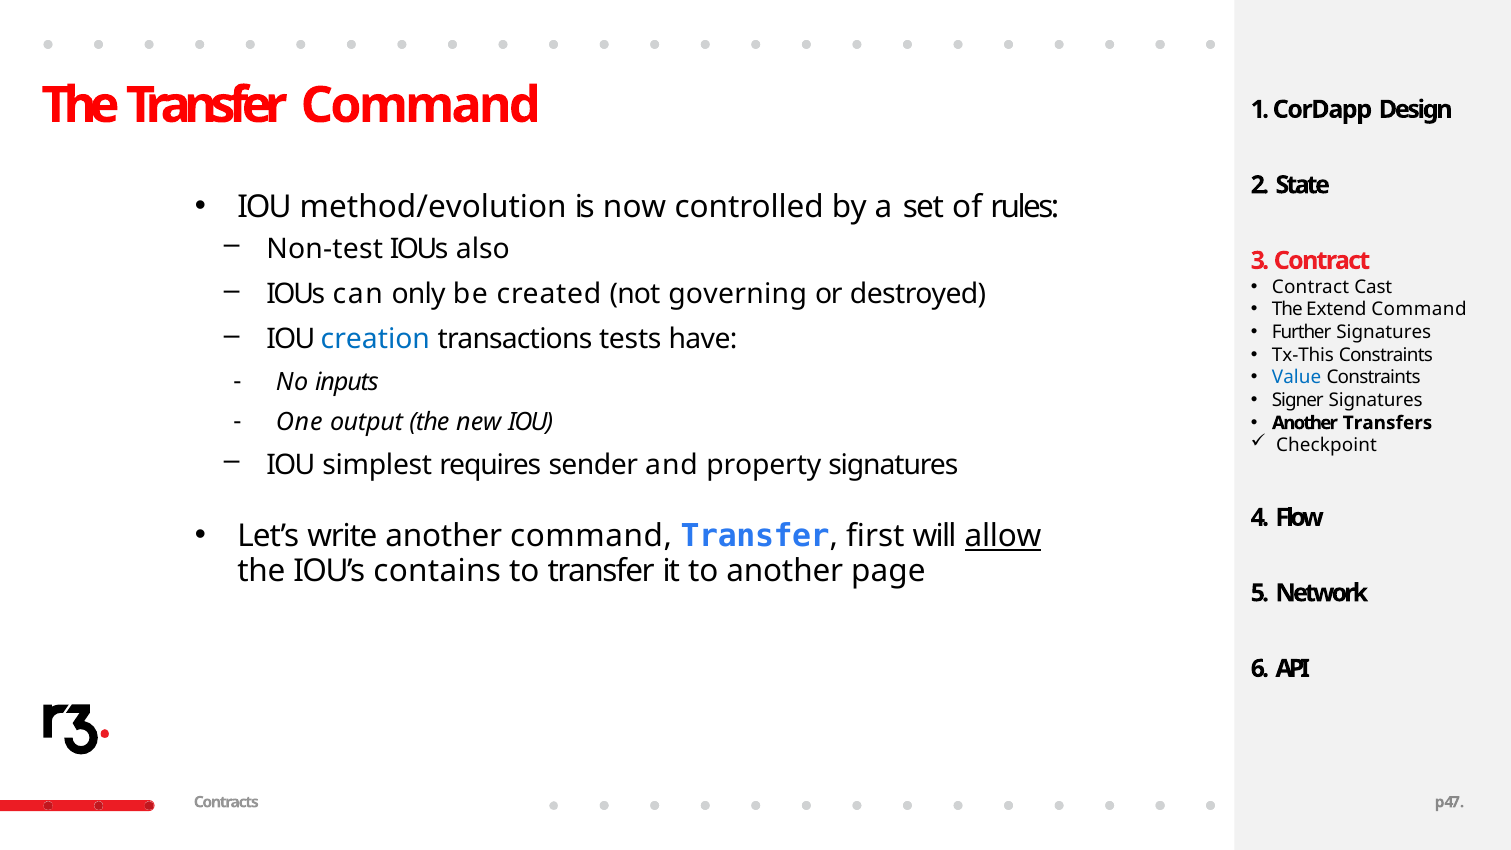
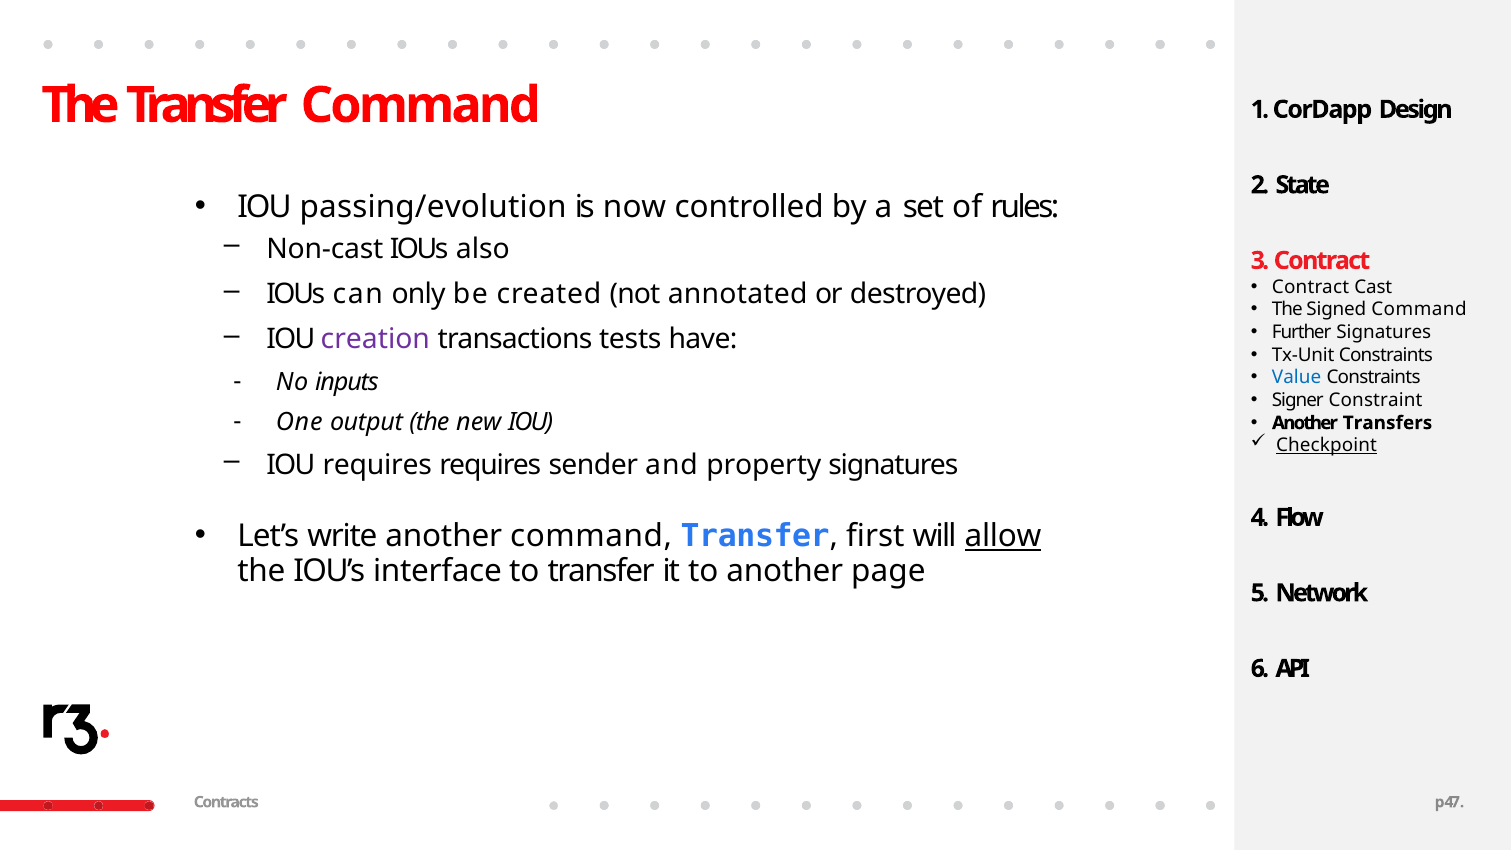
method/evolution: method/evolution -> passing/evolution (433, 207)
Non-test: Non-test -> Non-cast (325, 249)
governing: governing -> annotated (738, 294)
Extend: Extend -> Signed (1336, 310)
creation colour: blue -> purple (375, 339)
Tx-This: Tx-This -> Tx-Unit (1303, 355)
Signer Signatures: Signatures -> Constraint (1376, 400)
Checkpoint underline: none -> present (1327, 446)
IOU simplest: simplest -> requires (377, 465)
contains: contains -> interface (437, 571)
